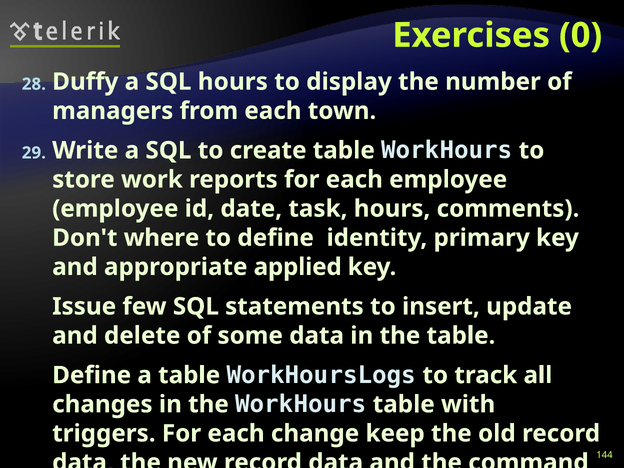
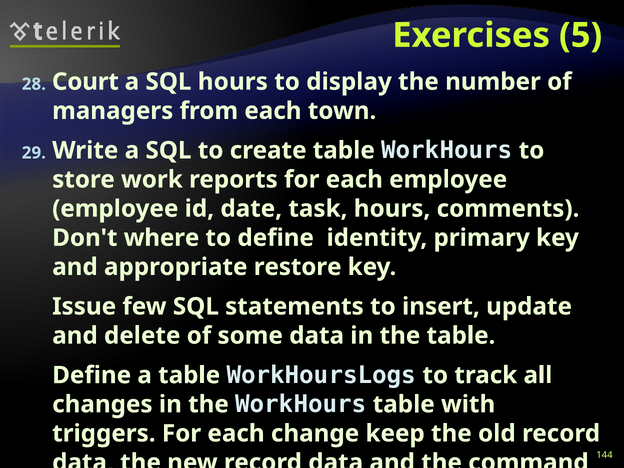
0: 0 -> 5 (581, 35)
Duffy: Duffy -> Court (85, 82)
applied: applied -> restore (298, 267)
